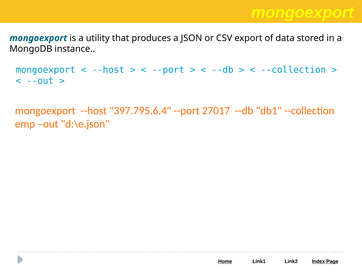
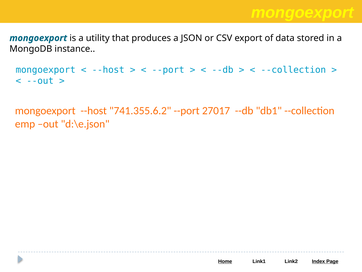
397.795.6.4: 397.795.6.4 -> 741.355.6.2 (140, 111)
